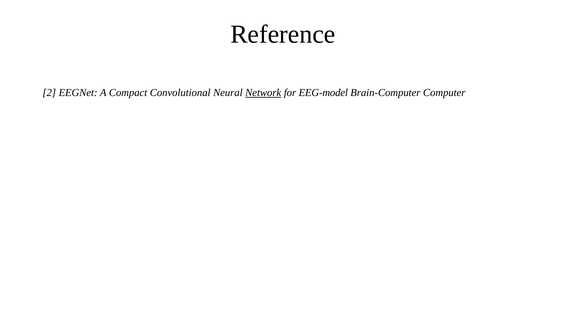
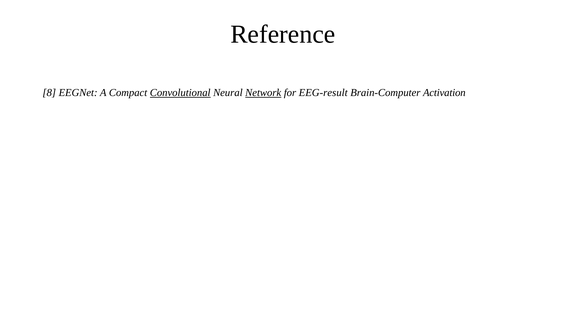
2: 2 -> 8 (49, 93)
Convolutional underline: none -> present (180, 93)
EEG-model: EEG-model -> EEG-result (323, 93)
Computer: Computer -> Activation (444, 93)
